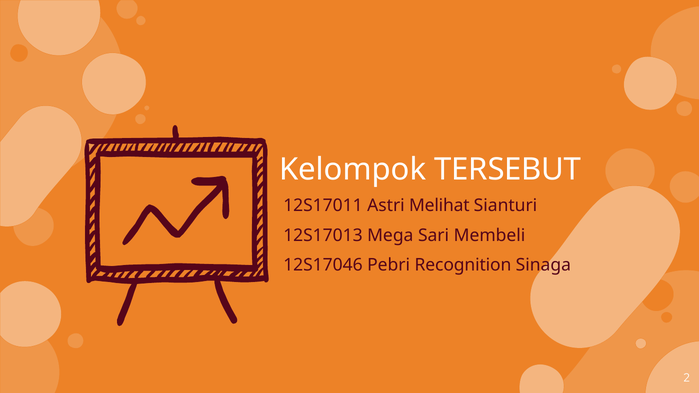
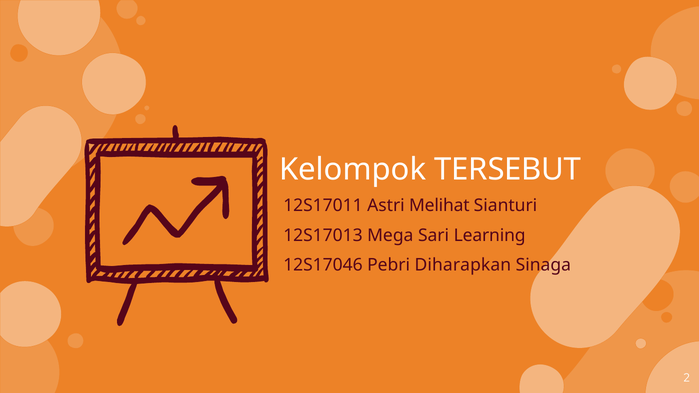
Membeli: Membeli -> Learning (490, 235)
Recognition: Recognition -> Diharapkan (463, 265)
